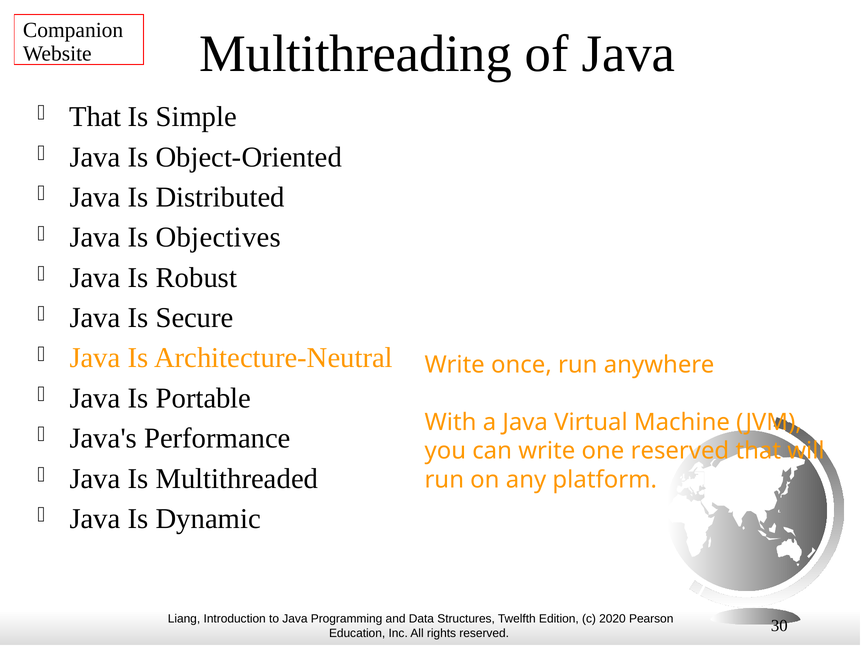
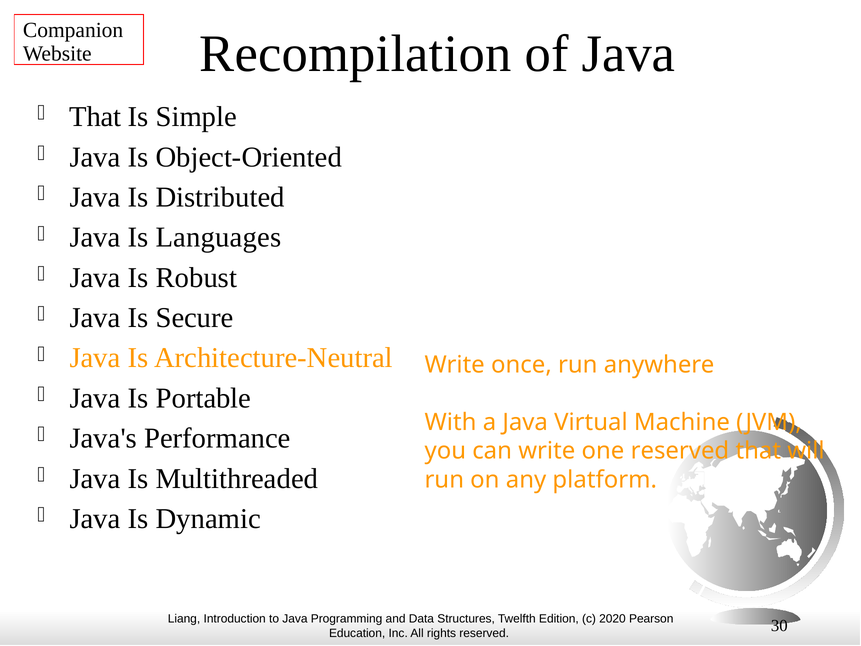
Multithreading: Multithreading -> Recompilation (355, 54)
Objectives: Objectives -> Languages (218, 237)
